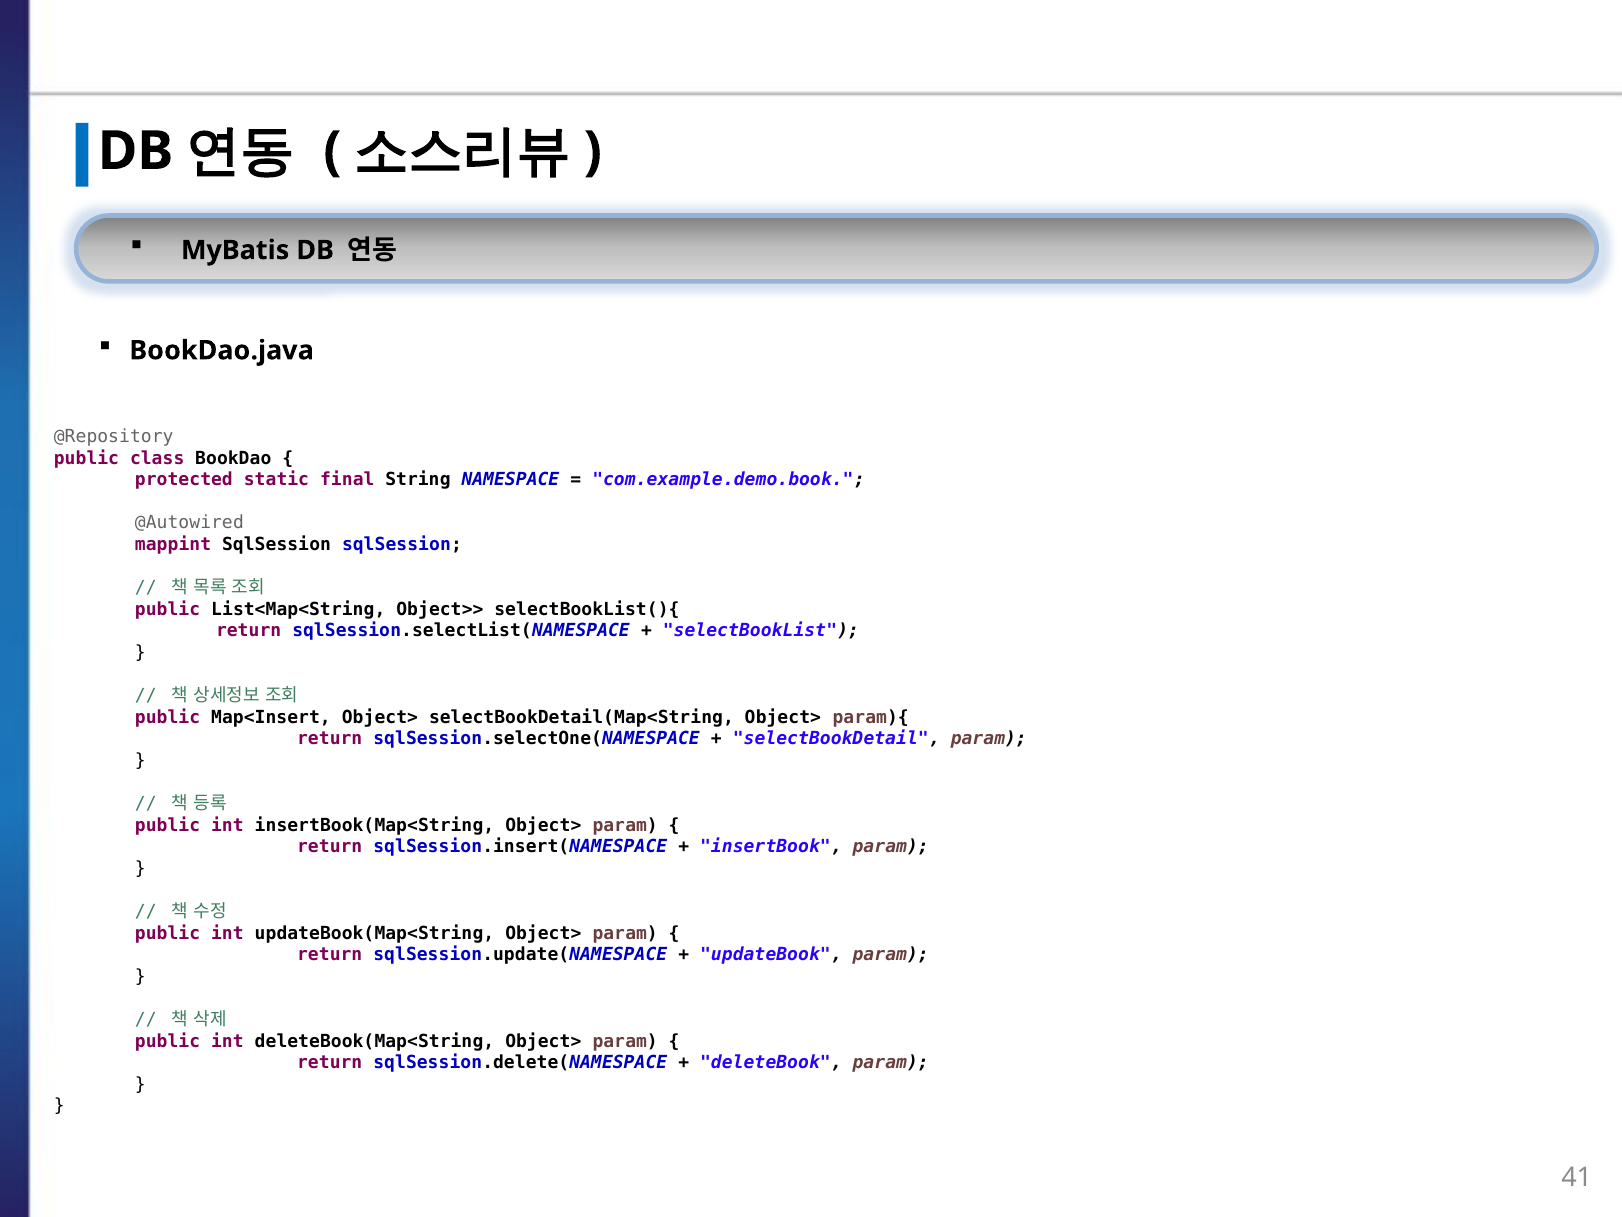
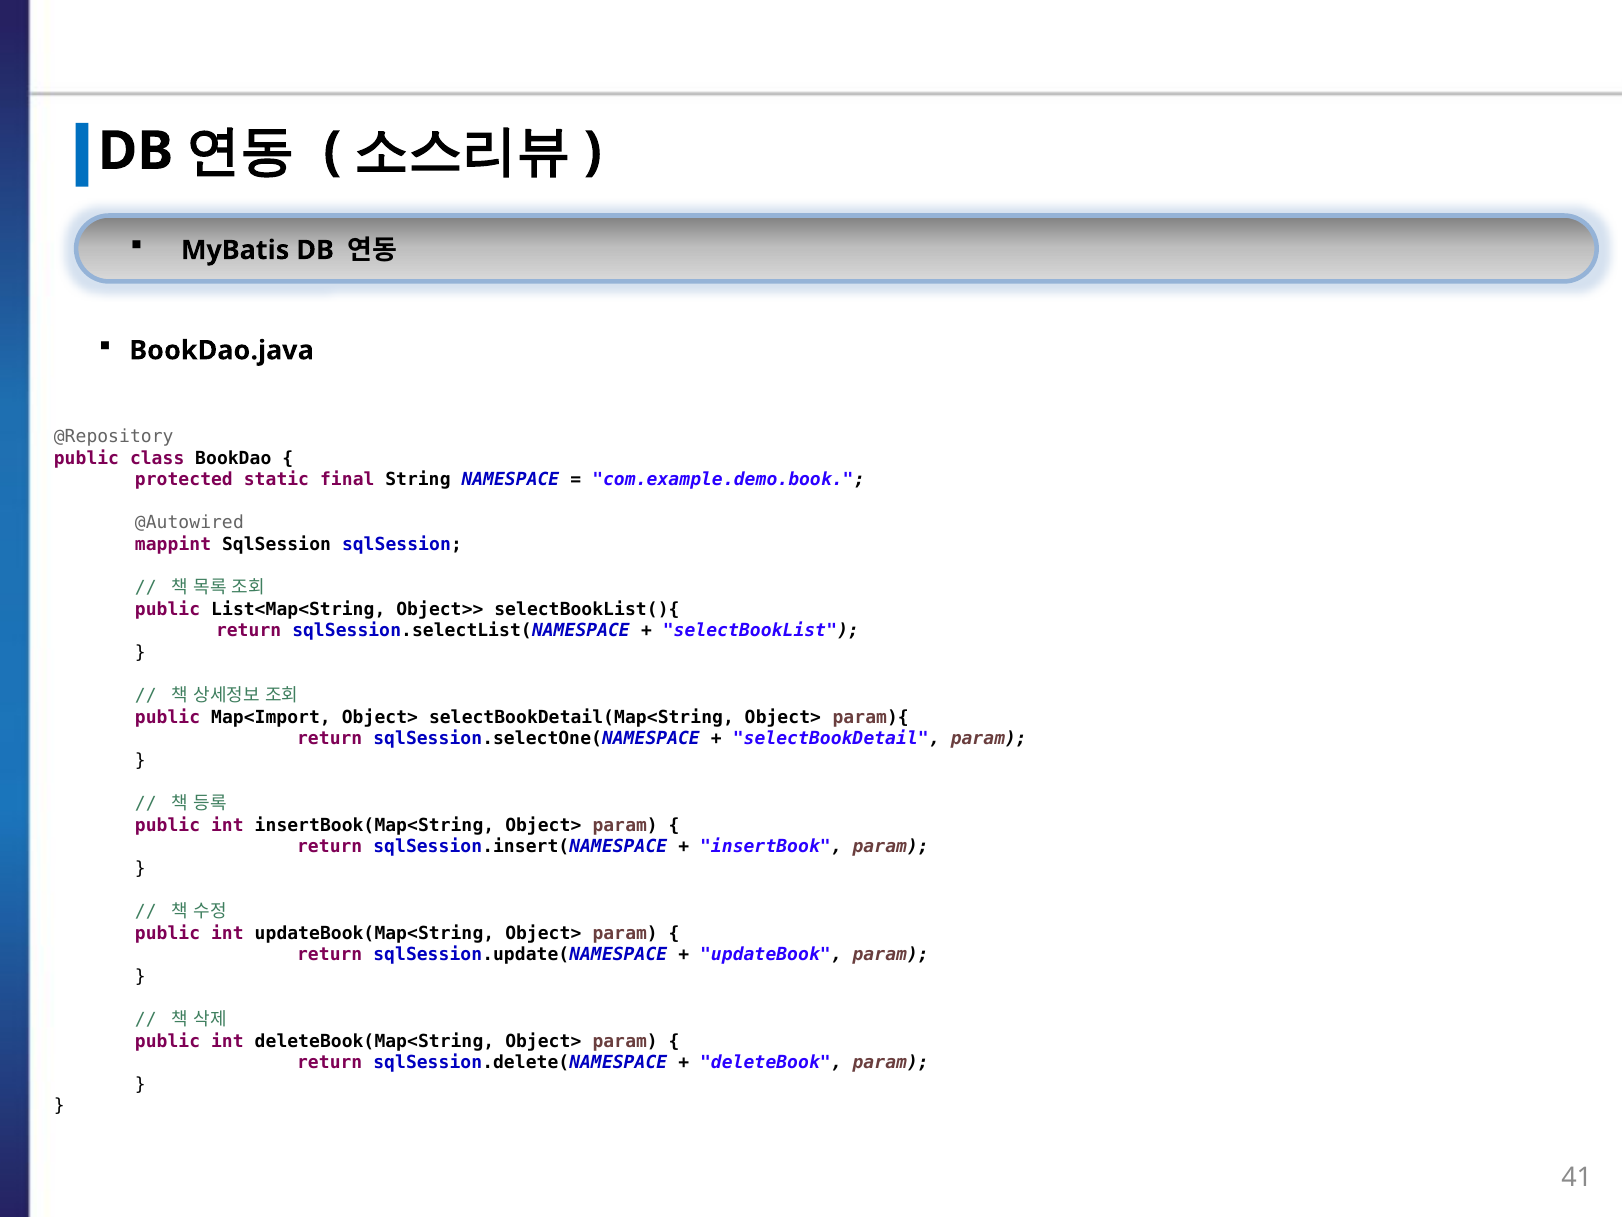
Map<Insert: Map<Insert -> Map<Import (271, 717)
